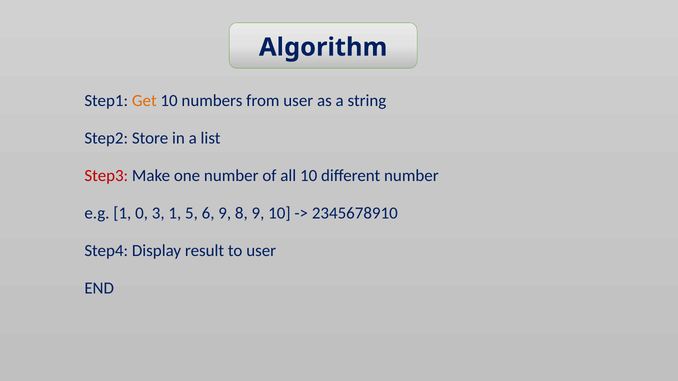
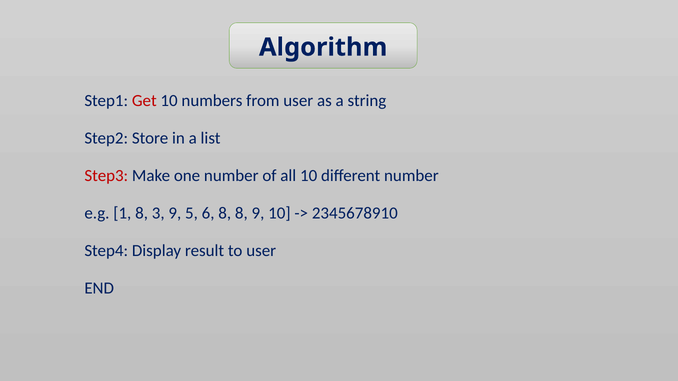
Get colour: orange -> red (144, 101)
1 0: 0 -> 8 (142, 213)
3 1: 1 -> 9 (175, 213)
6 9: 9 -> 8 (225, 213)
